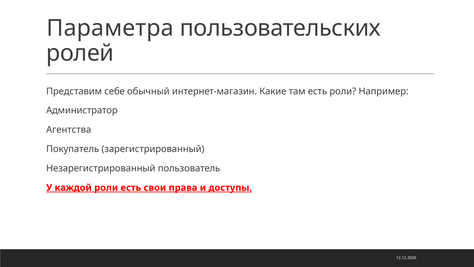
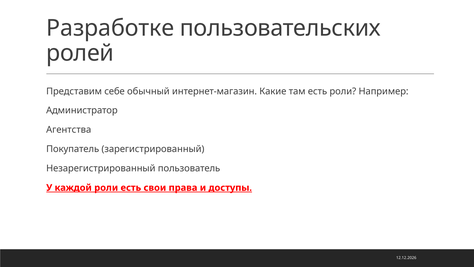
Параметра: Параметра -> Разработке (110, 28)
